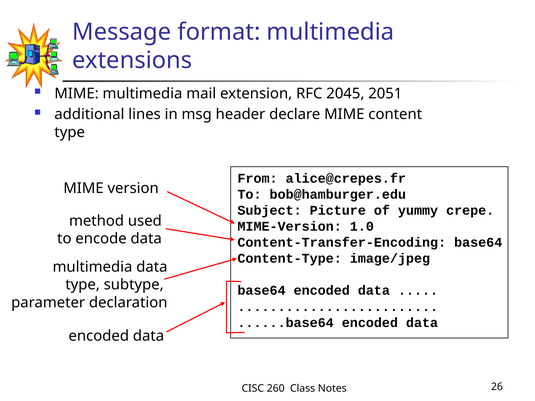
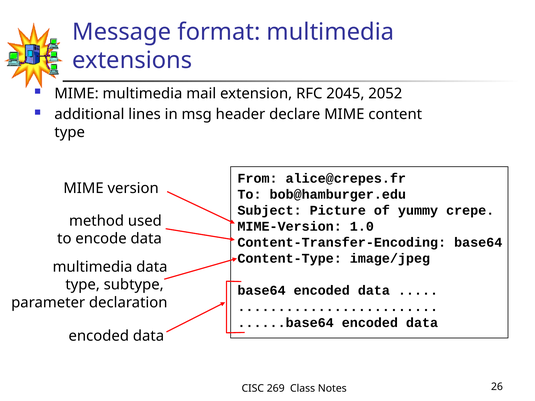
2051: 2051 -> 2052 (385, 94)
260: 260 -> 269 (276, 389)
